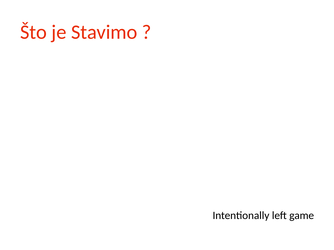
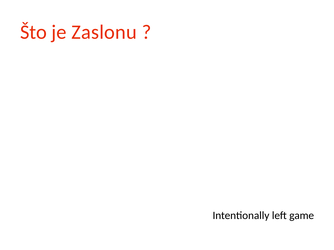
Stavimo: Stavimo -> Zaslonu (104, 32)
